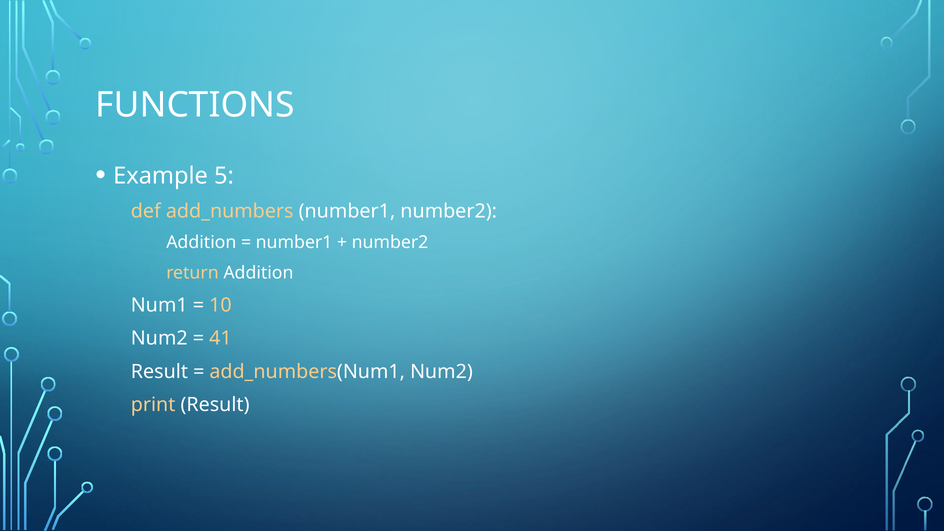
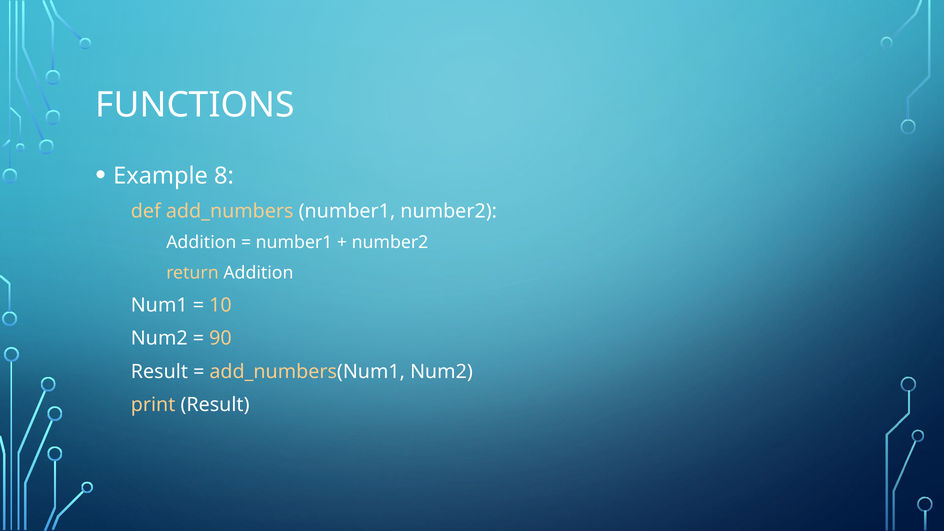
5: 5 -> 8 (224, 176)
41: 41 -> 90 (220, 338)
